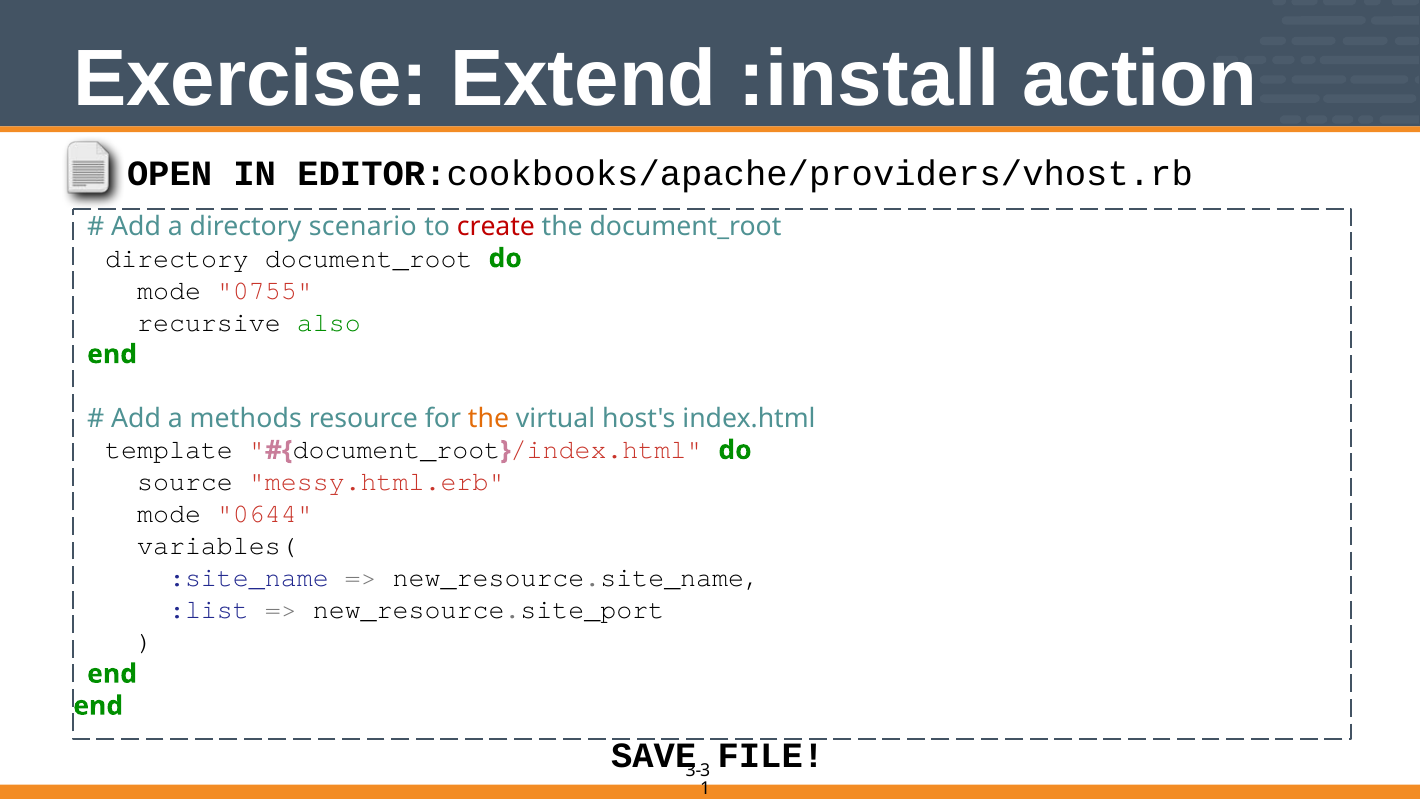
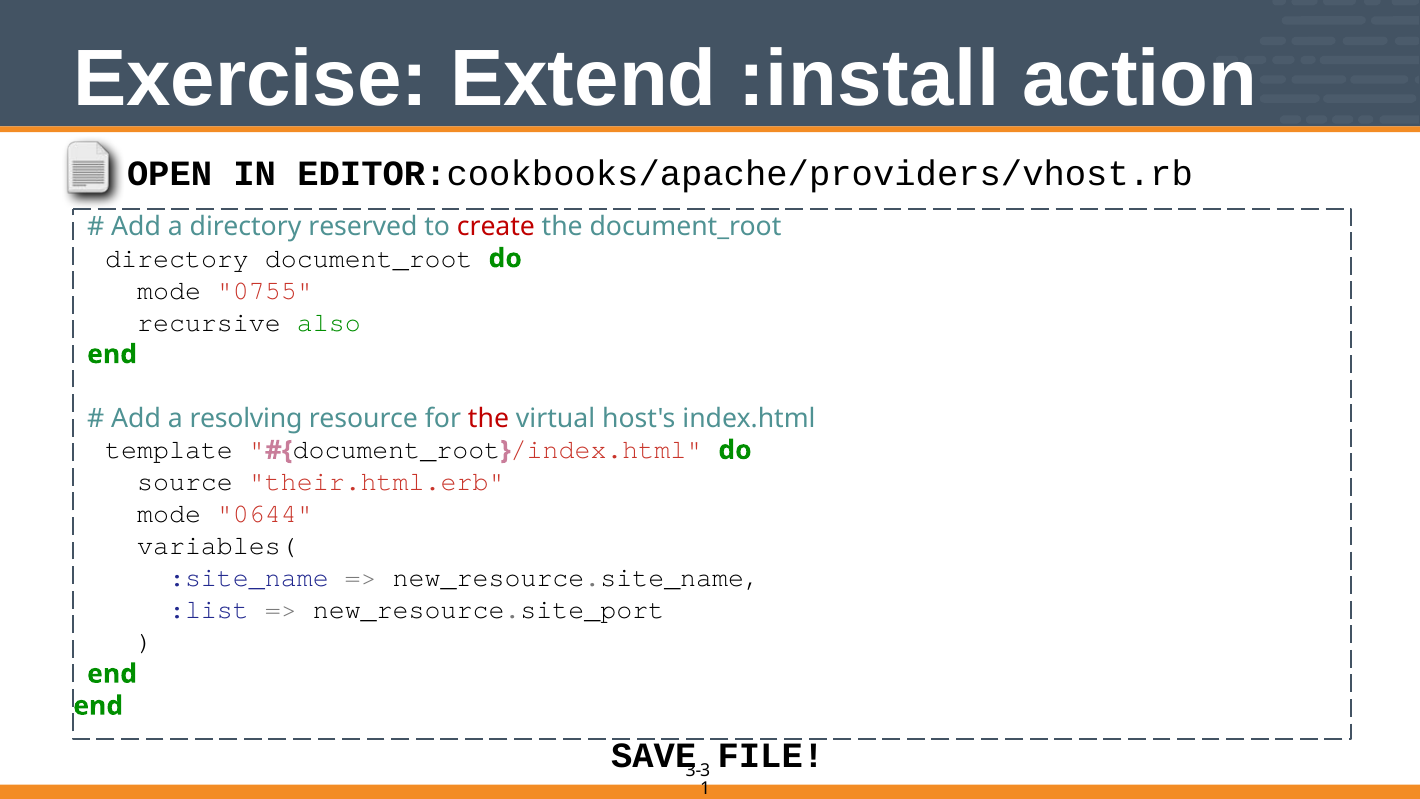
scenario: scenario -> reserved (363, 226)
methods: methods -> resolving (246, 418)
the colour: orange -> red (488, 418)
messy.html.erb: messy.html.erb -> their.html.erb (377, 482)
